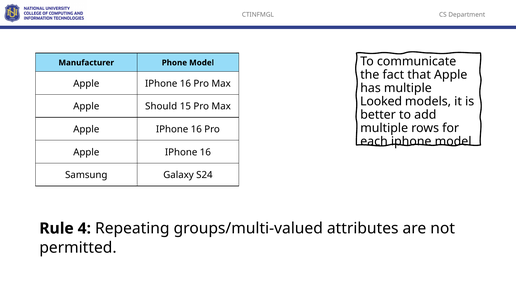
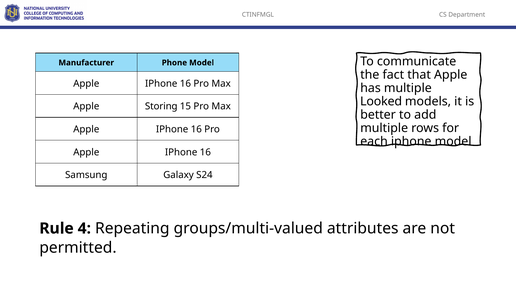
Should: Should -> Storing (161, 106)
